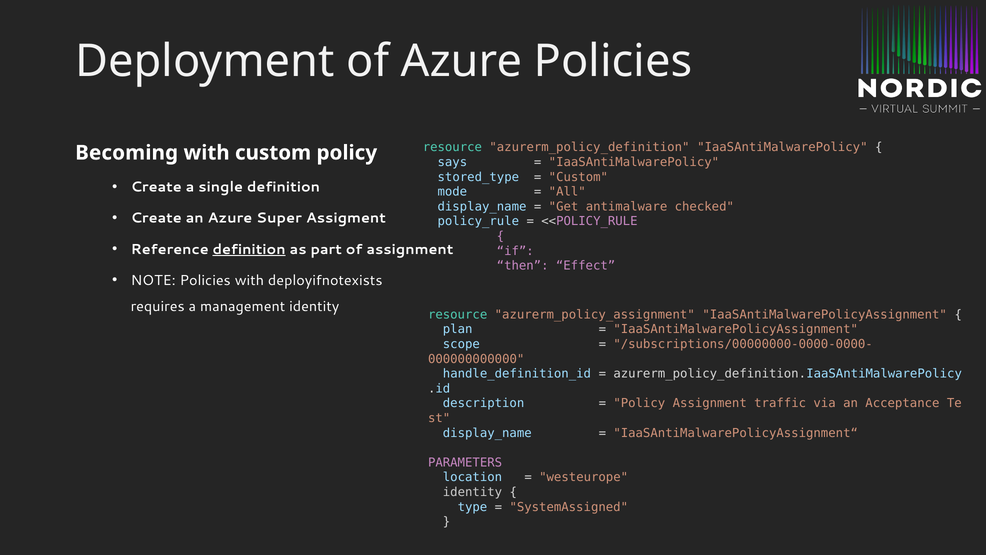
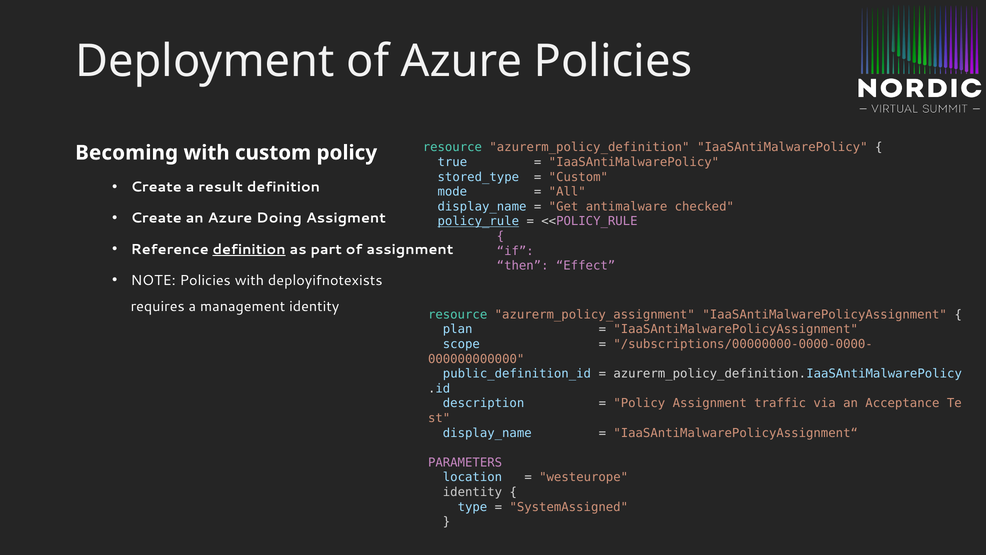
says: says -> true (452, 162)
single: single -> result (221, 187)
Super: Super -> Doing (279, 218)
policy_rule underline: none -> present (478, 221)
handle_definition_id: handle_definition_id -> public_definition_id (517, 373)
